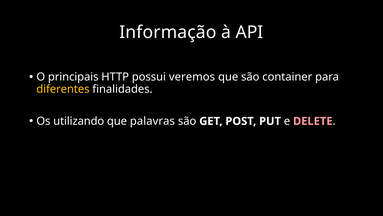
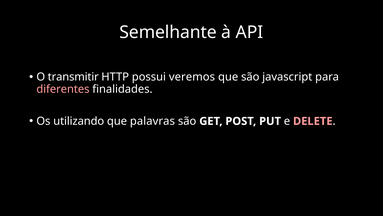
Informação: Informação -> Semelhante (168, 32)
principais: principais -> transmitir (73, 77)
container: container -> javascript (287, 77)
diferentes colour: yellow -> pink (63, 89)
